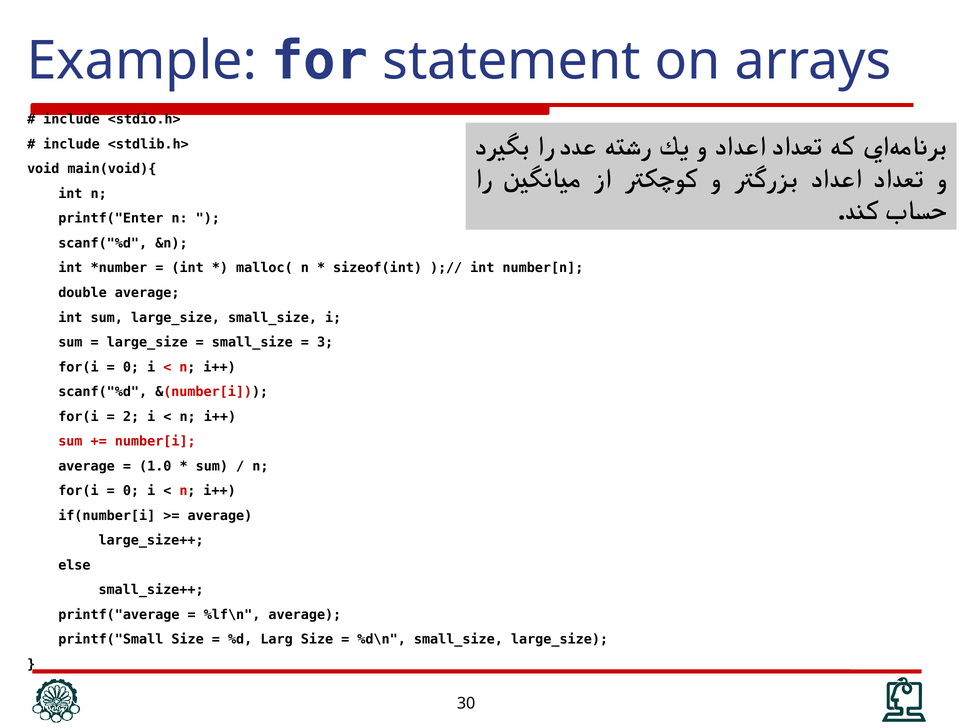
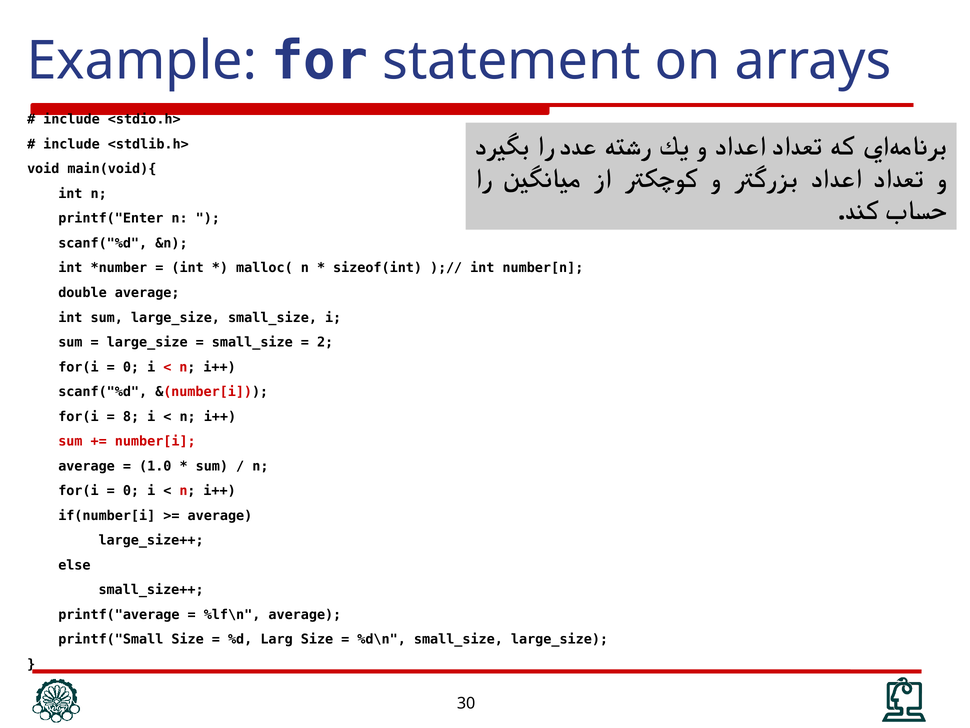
3: 3 -> 2 (325, 342)
2: 2 -> 8 (131, 416)
